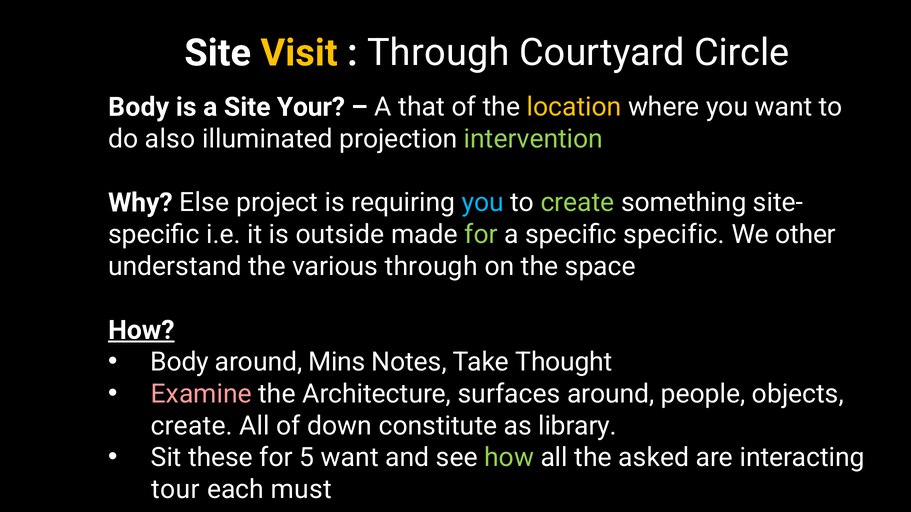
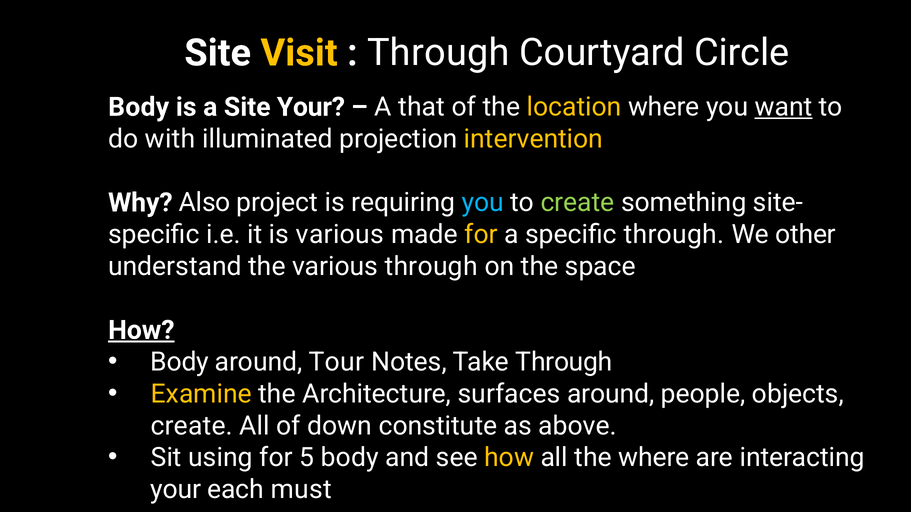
want underline: none -> present (784, 107)
also: also -> with (170, 139)
intervention colour: light green -> yellow (533, 139)
Else: Else -> Also (205, 203)
is outside: outside -> various (340, 235)
for colour: light green -> yellow (481, 235)
specific specific: specific -> through (674, 235)
Mins: Mins -> Tour (336, 362)
Take Thought: Thought -> Through (564, 362)
Examine colour: pink -> yellow (201, 394)
library: library -> above (577, 426)
these: these -> using (221, 458)
5 want: want -> body (350, 458)
how colour: light green -> yellow (509, 458)
the asked: asked -> where (654, 458)
tour: tour -> your (176, 490)
